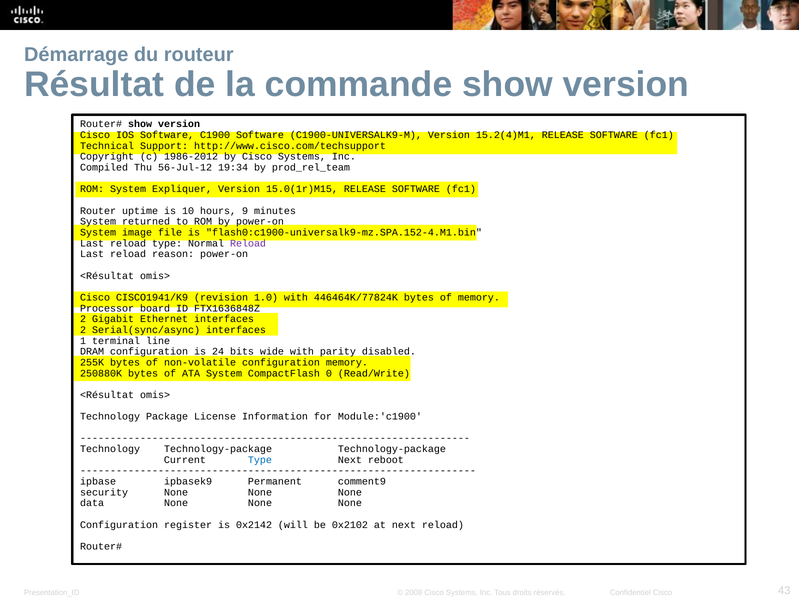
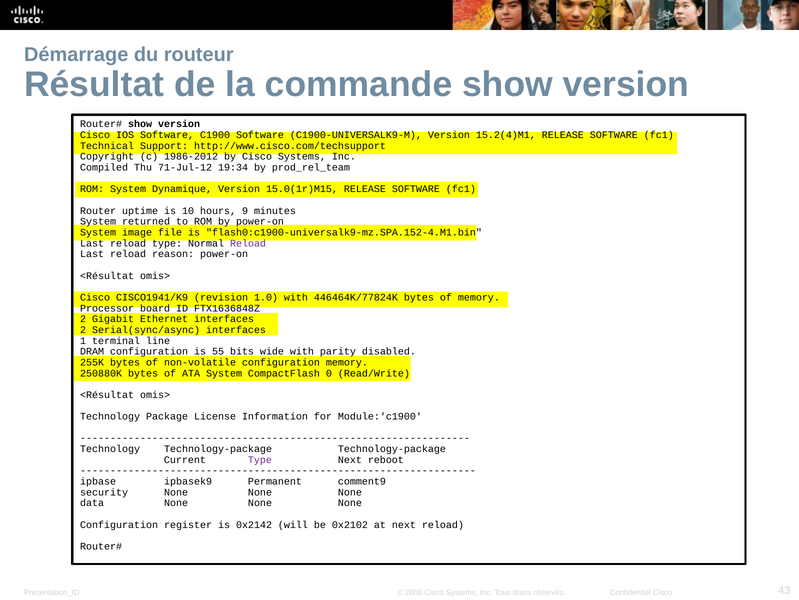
56-Jul-12: 56-Jul-12 -> 71-Jul-12 (185, 167)
Expliquer: Expliquer -> Dynamique (182, 189)
24: 24 -> 55 (218, 351)
Type colour: blue -> purple (260, 459)
